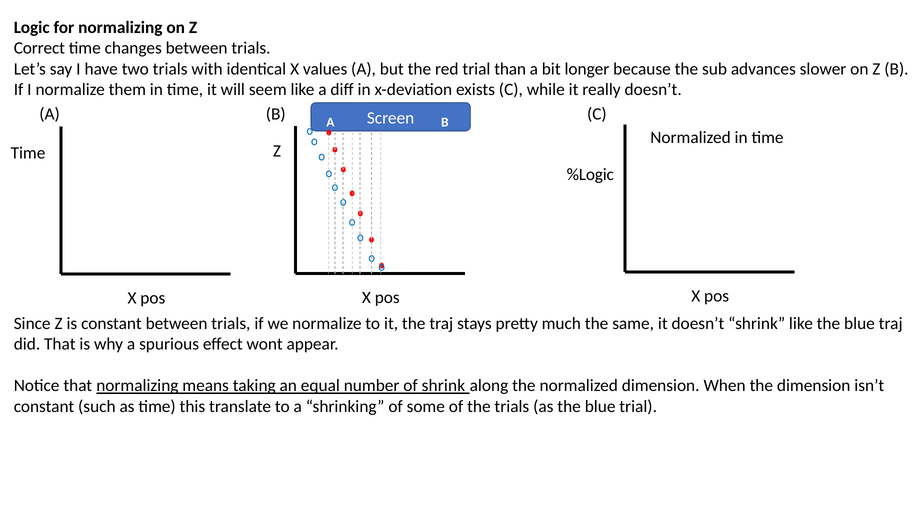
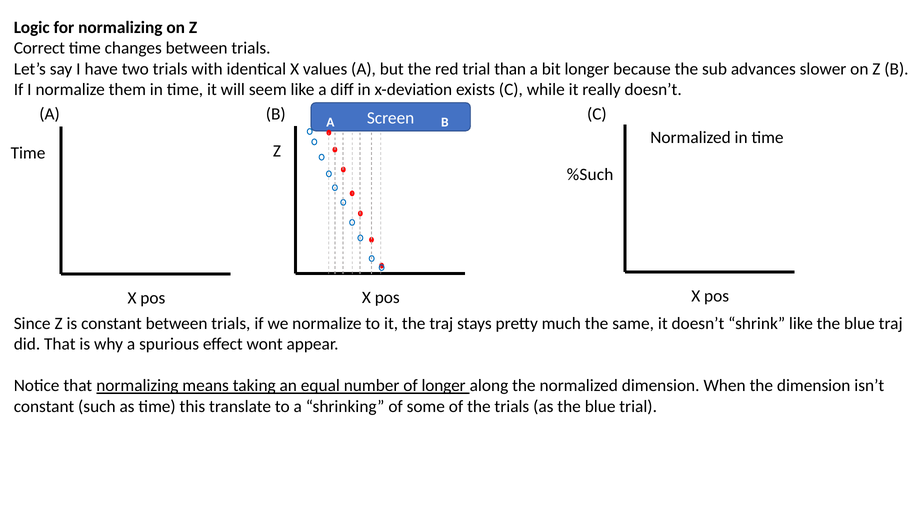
%Logic: %Logic -> %Such (590, 175)
of shrink: shrink -> longer (444, 386)
